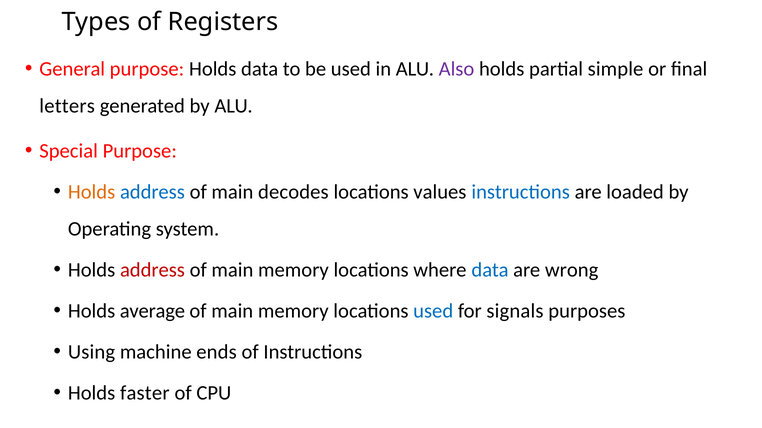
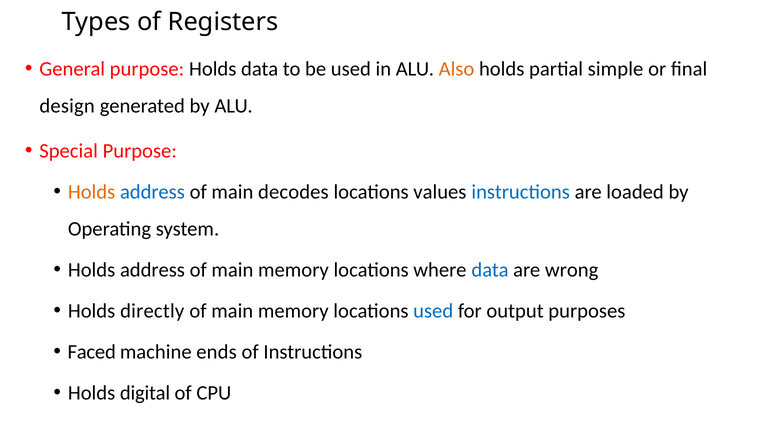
Also colour: purple -> orange (457, 69)
letters: letters -> design (67, 106)
address colour: red -> black (152, 270)
average: average -> directly (152, 312)
signals: signals -> output (515, 312)
Using: Using -> Faced (92, 353)
faster: faster -> digital (145, 394)
